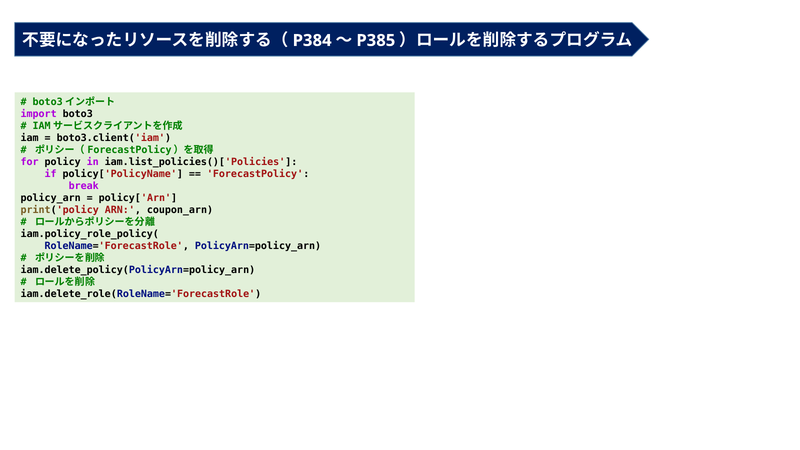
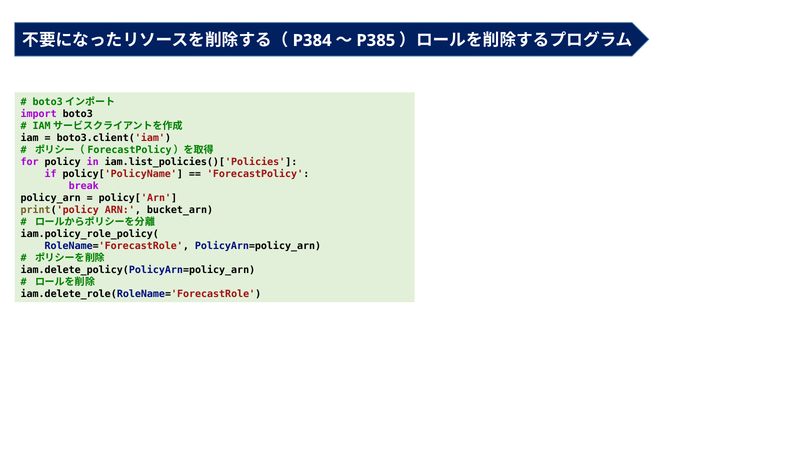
coupon_arn: coupon_arn -> bucket_arn (180, 210)
